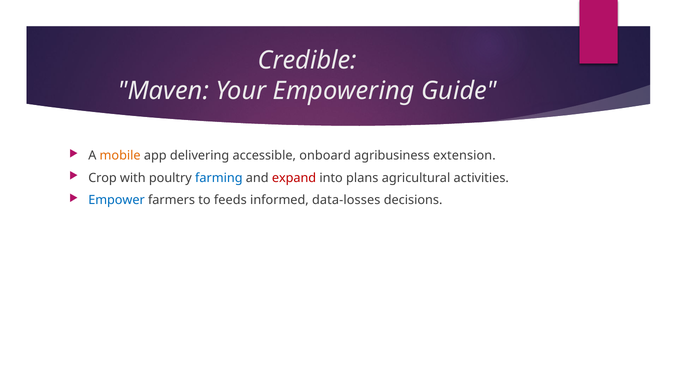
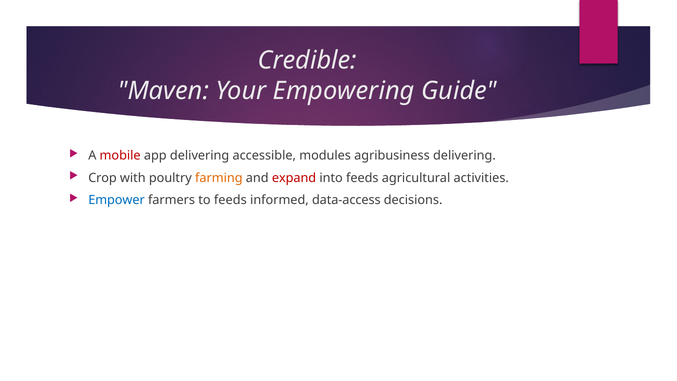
mobile colour: orange -> red (120, 156)
onboard: onboard -> modules (325, 156)
agribusiness extension: extension -> delivering (464, 156)
farming colour: blue -> orange (219, 178)
into plans: plans -> feeds (362, 178)
data-losses: data-losses -> data-access (346, 200)
